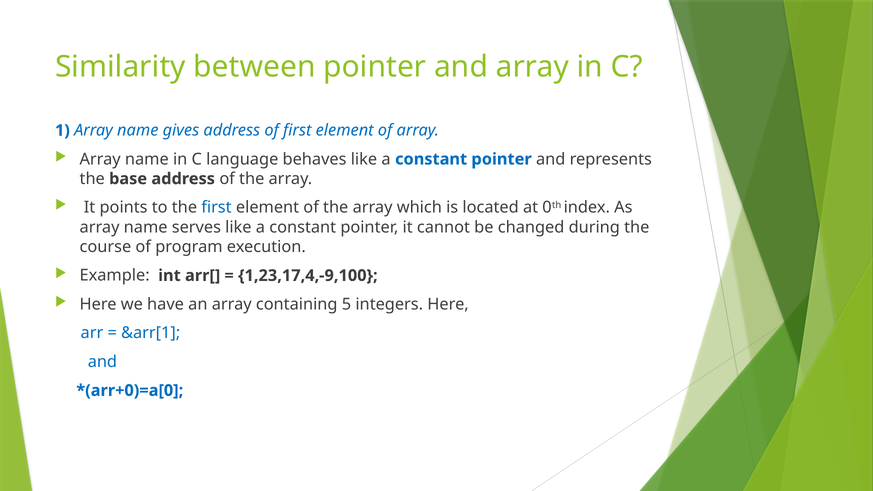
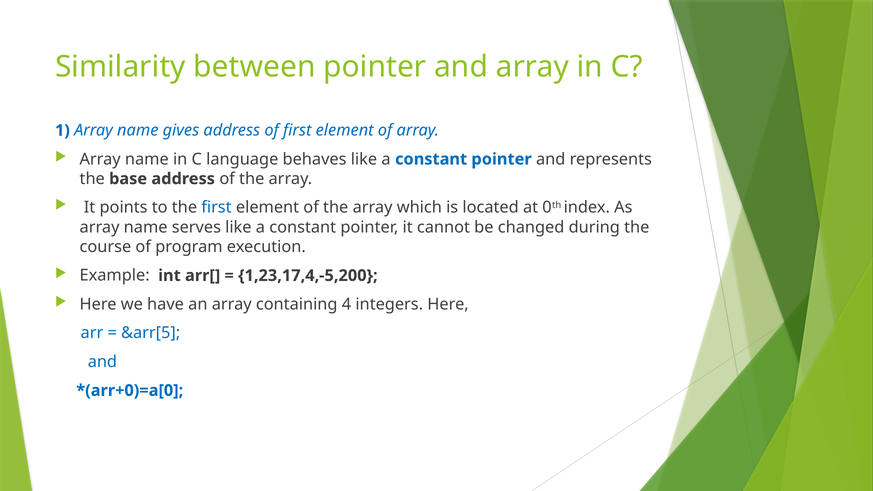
1,23,17,4,-9,100: 1,23,17,4,-9,100 -> 1,23,17,4,-5,200 (308, 276)
5: 5 -> 4 (346, 304)
&arr[1: &arr[1 -> &arr[5 (151, 333)
